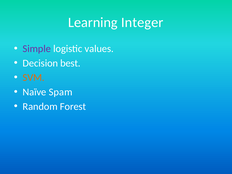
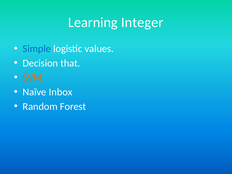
Simple colour: purple -> blue (37, 49)
best: best -> that (70, 63)
Spam: Spam -> Inbox (61, 92)
